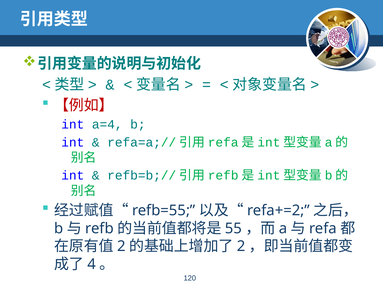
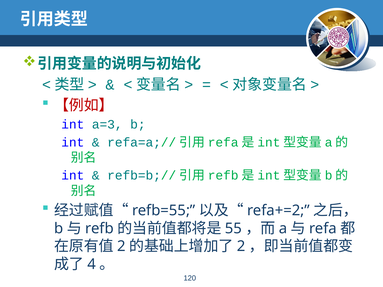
a=4: a=4 -> a=3 (107, 125)
